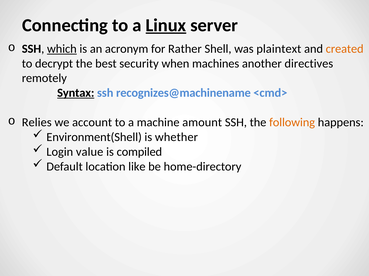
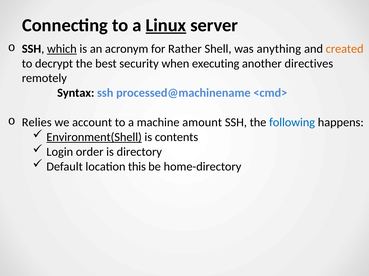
plaintext: plaintext -> anything (279, 49)
machines: machines -> executing (216, 64)
Syntax underline: present -> none (76, 93)
recognizes@machinename: recognizes@machinename -> processed@machinename (183, 93)
following colour: orange -> blue (292, 123)
Environment(Shell underline: none -> present (94, 137)
whether: whether -> contents (177, 137)
value: value -> order (90, 152)
compiled: compiled -> directory (139, 152)
like: like -> this (137, 167)
